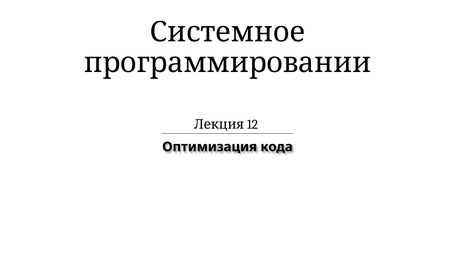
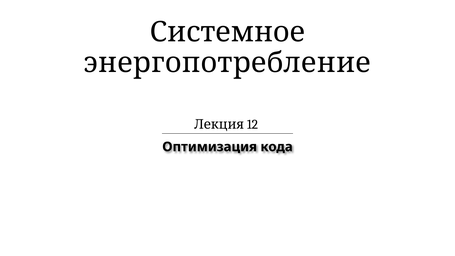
программировании: программировании -> энергопотребление (227, 63)
